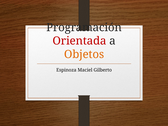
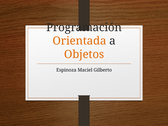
Orientada colour: red -> orange (79, 41)
